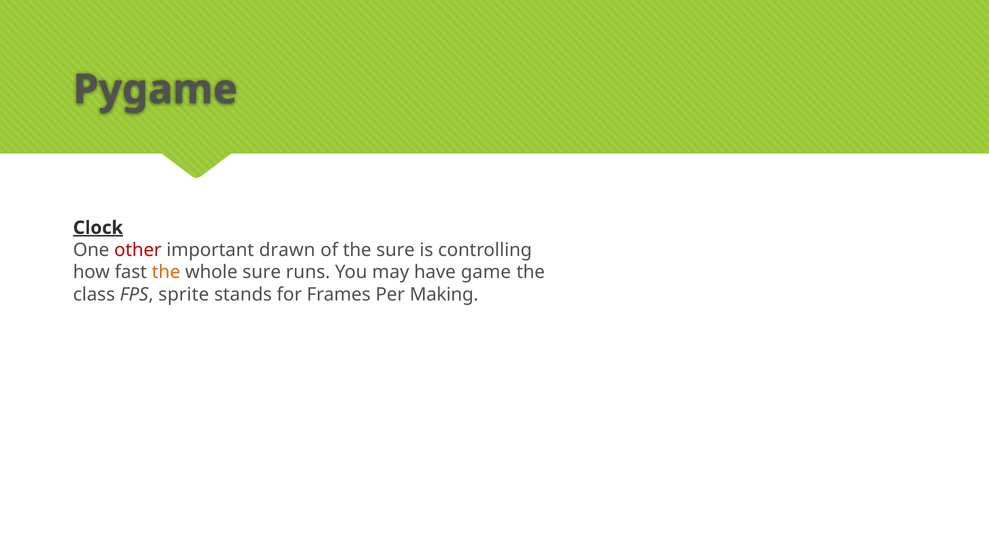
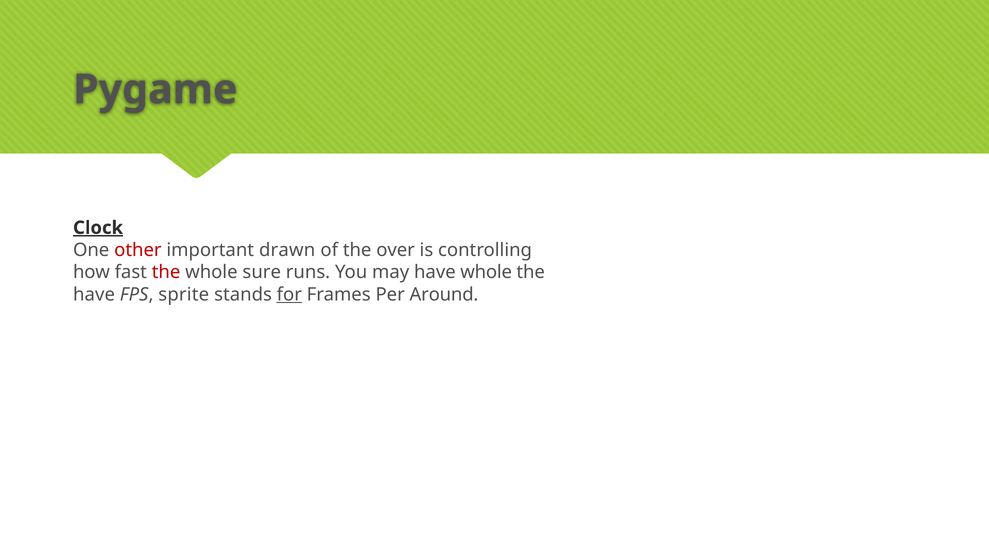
the sure: sure -> over (396, 250)
the colour: orange -> red (166, 272)
have game: game -> whole (486, 272)
class: class -> have (94, 294)
for underline: none -> present (289, 294)
Making: Making -> Around (444, 294)
